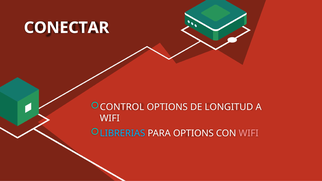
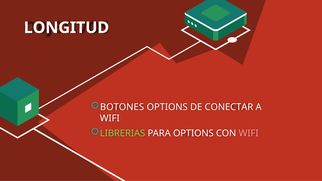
CONECTAR: CONECTAR -> LONGITUD (66, 28)
CONTROL: CONTROL -> BOTONES (122, 107)
LONGITUD: LONGITUD -> CONECTAR (229, 107)
LIBRERIAS colour: light blue -> light green (122, 133)
